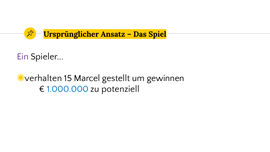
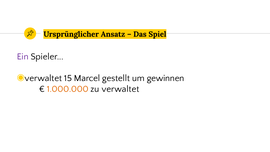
verhalten: verhalten -> verwaltet (43, 78)
1.000.000 colour: blue -> orange (68, 89)
zu potenziell: potenziell -> verwaltet (120, 89)
